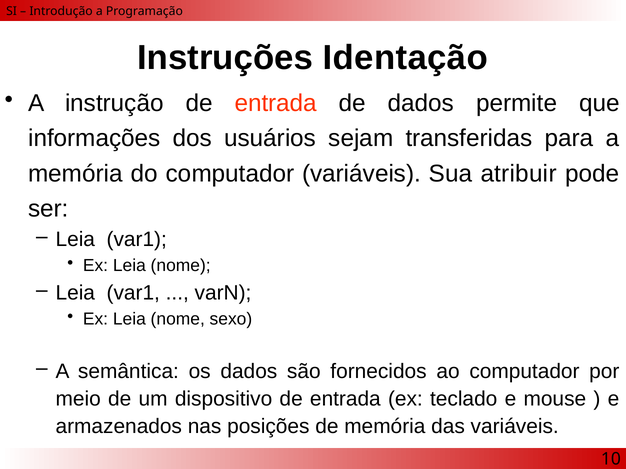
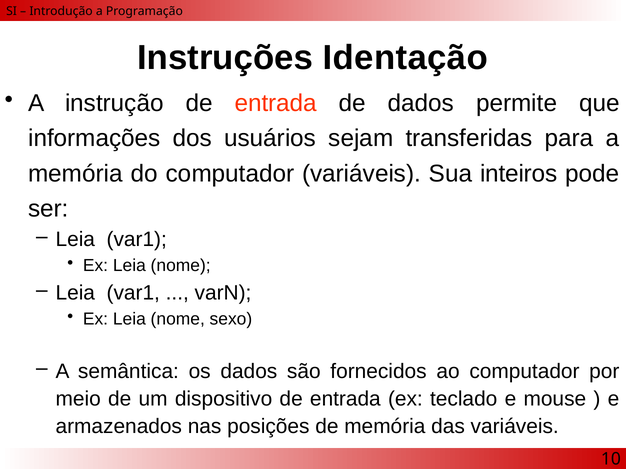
atribuir: atribuir -> inteiros (519, 174)
